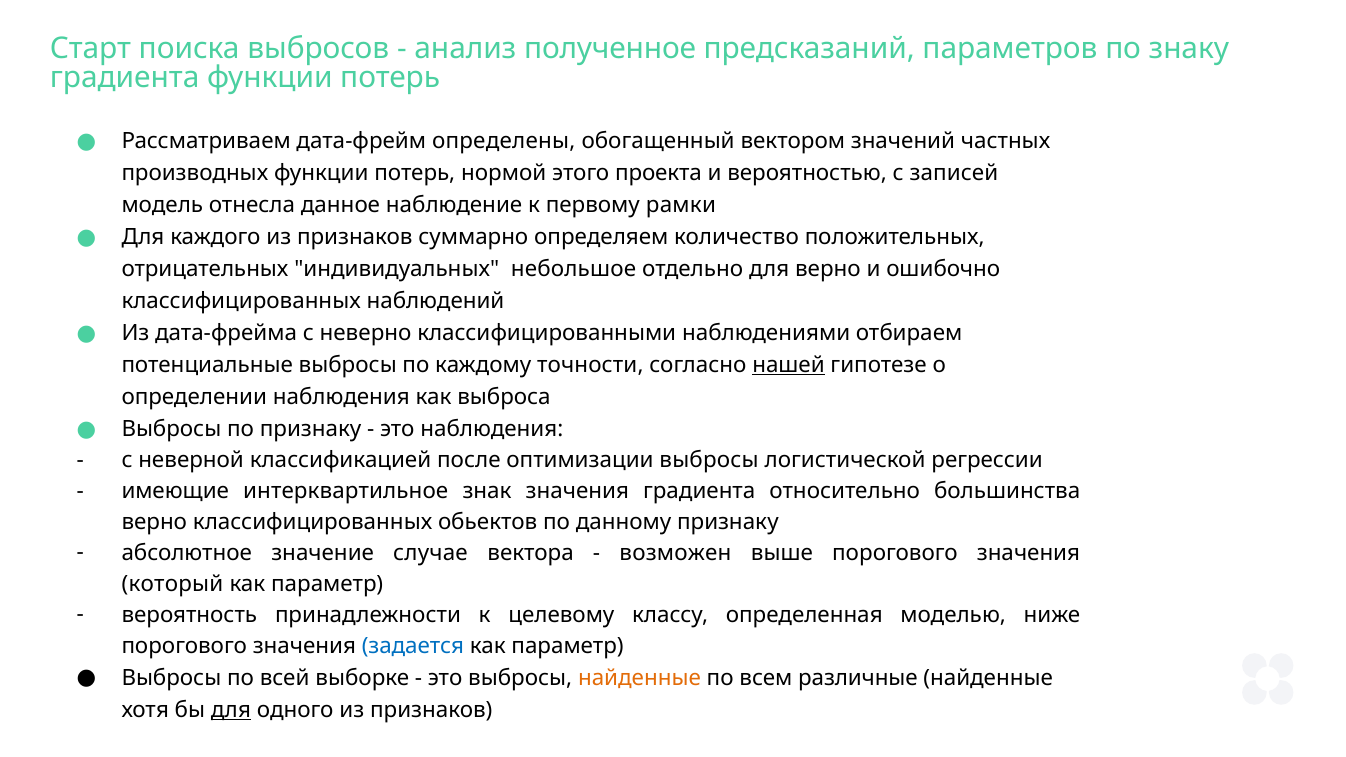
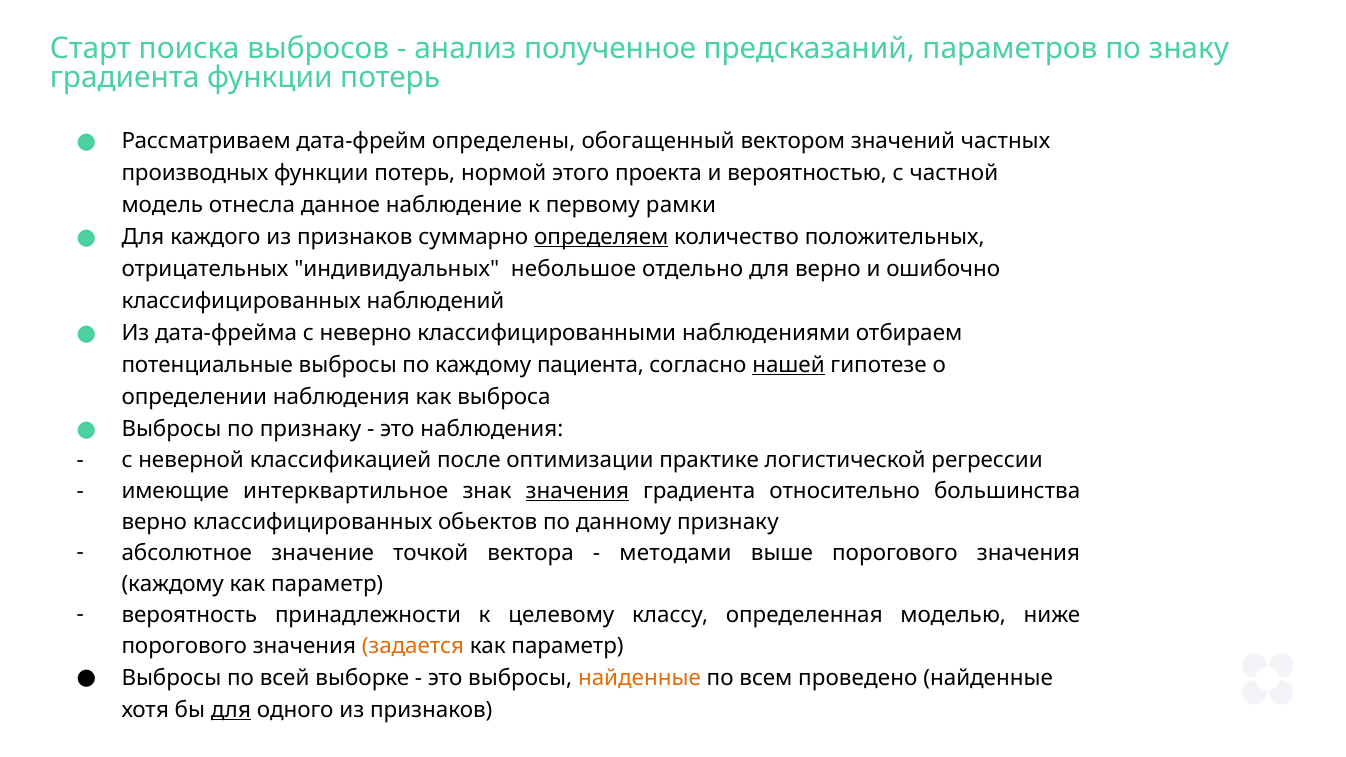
записей: записей -> частной (954, 173)
определяем underline: none -> present (601, 237)
точности: точности -> пациента (590, 365)
оптимизации выбросы: выбросы -> практике (709, 460)
значения underline: none -> present (577, 491)
случае: случае -> точкой (431, 553)
возможен: возможен -> методами (675, 553)
который: который -> каждому (173, 584)
задается colour: blue -> orange (413, 646)
различные: различные -> проведено (858, 678)
